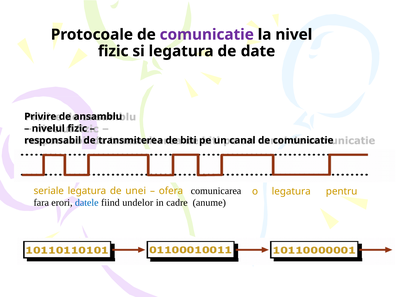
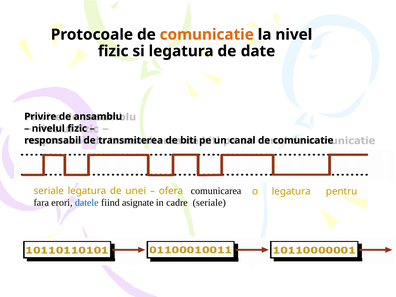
comunicatie colour: purple -> orange (207, 35)
undelor: undelor -> asignate (138, 203)
cadre anume: anume -> seriale (209, 203)
